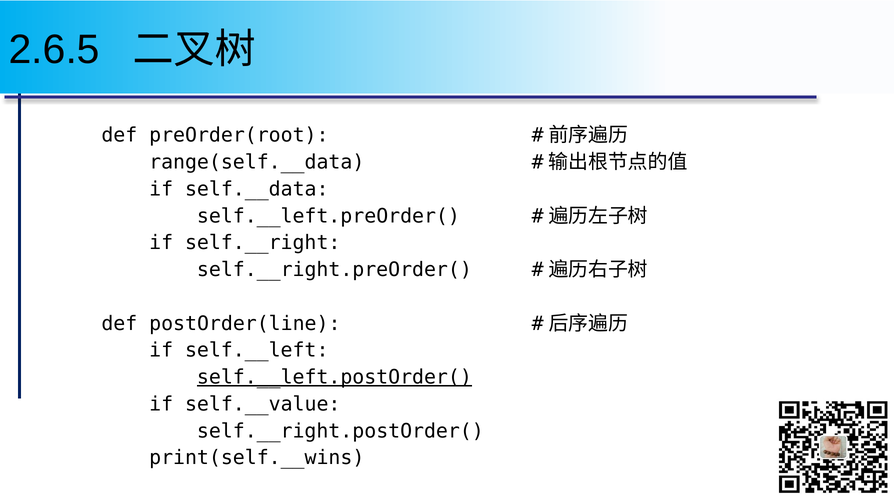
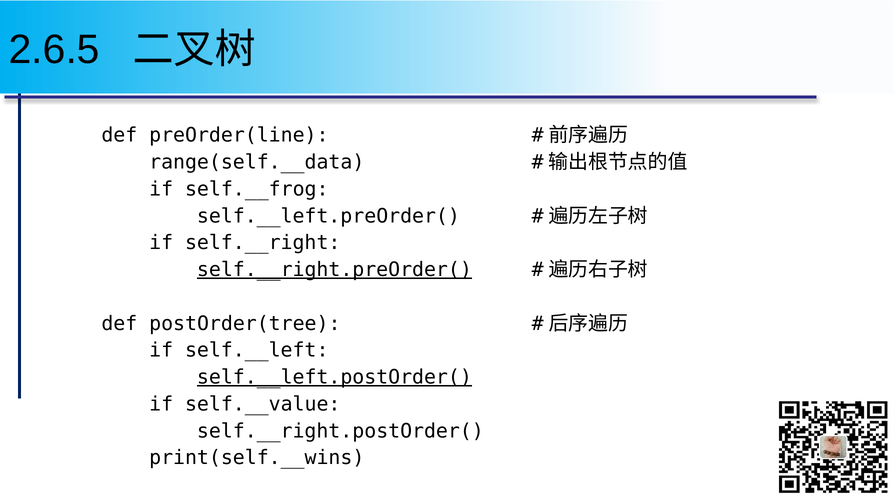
preOrder(root: preOrder(root -> preOrder(line (239, 135)
self.__data: self.__data -> self.__frog (257, 189)
self.__right.preOrder( underline: none -> present (334, 270)
postOrder(line: postOrder(line -> postOrder(tree (245, 324)
